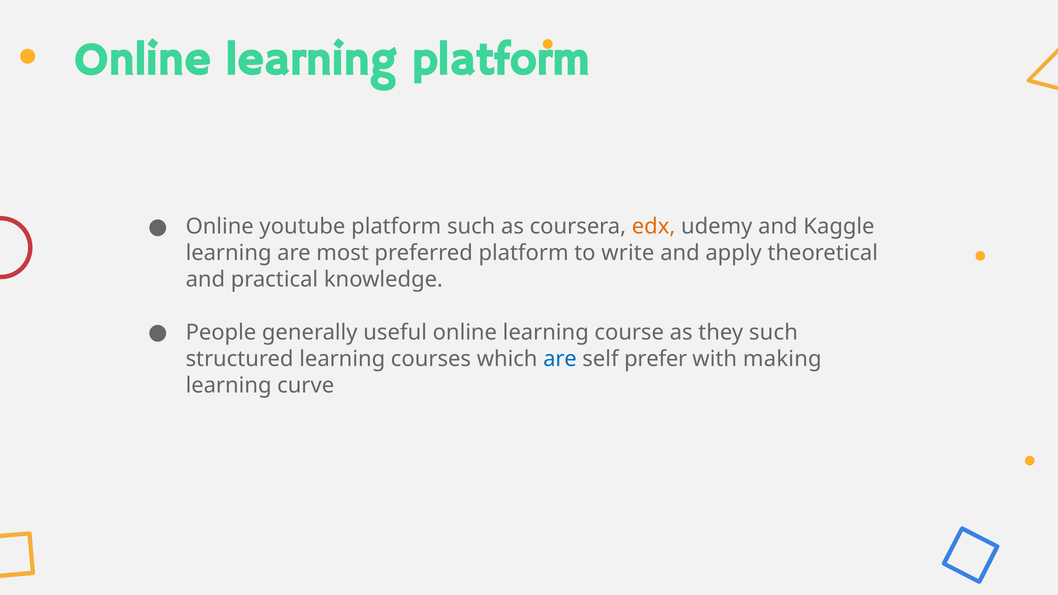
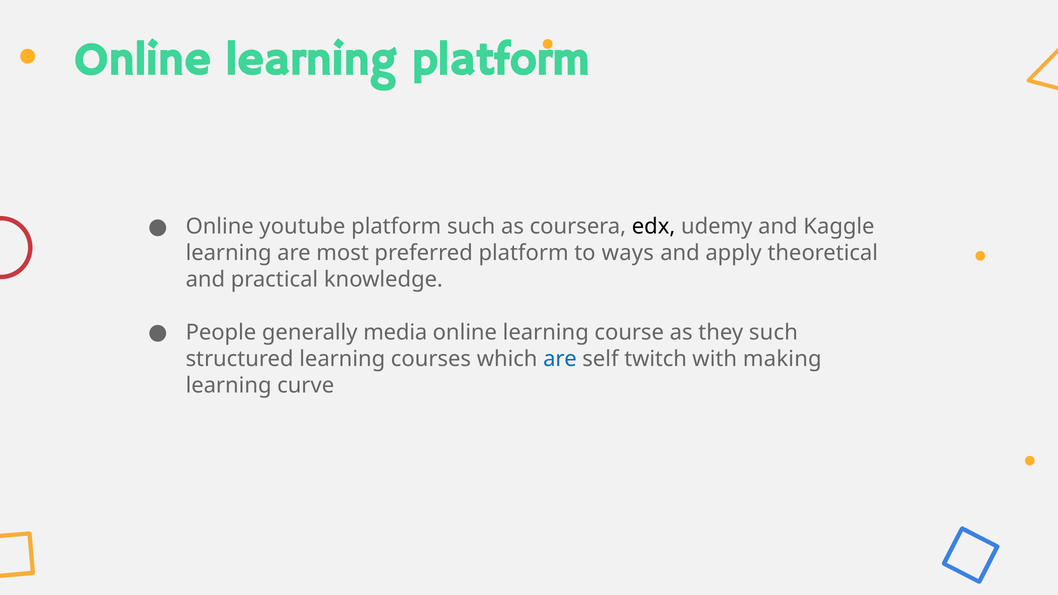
edx colour: orange -> black (654, 227)
write: write -> ways (628, 253)
useful: useful -> media (395, 332)
prefer: prefer -> twitch (656, 359)
